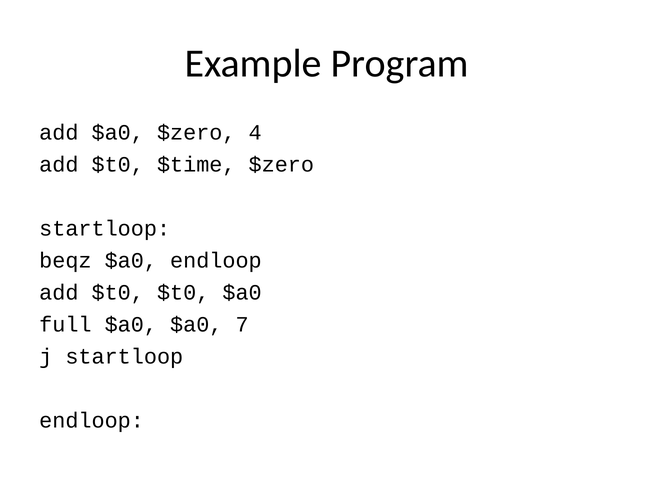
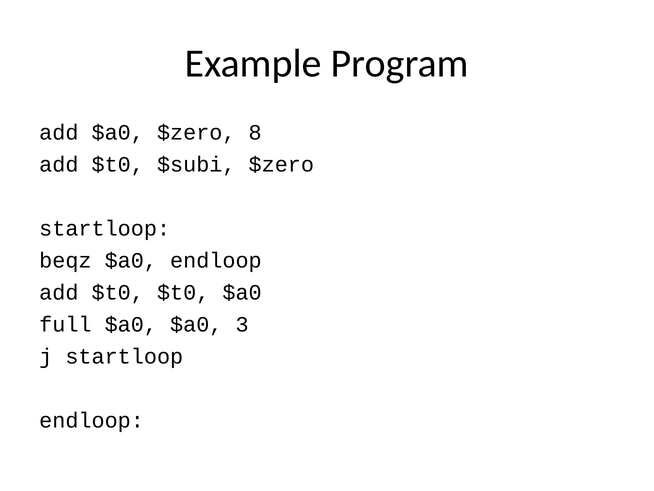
4: 4 -> 8 (255, 132)
$time: $time -> $subi (196, 164)
7: 7 -> 3 (242, 324)
